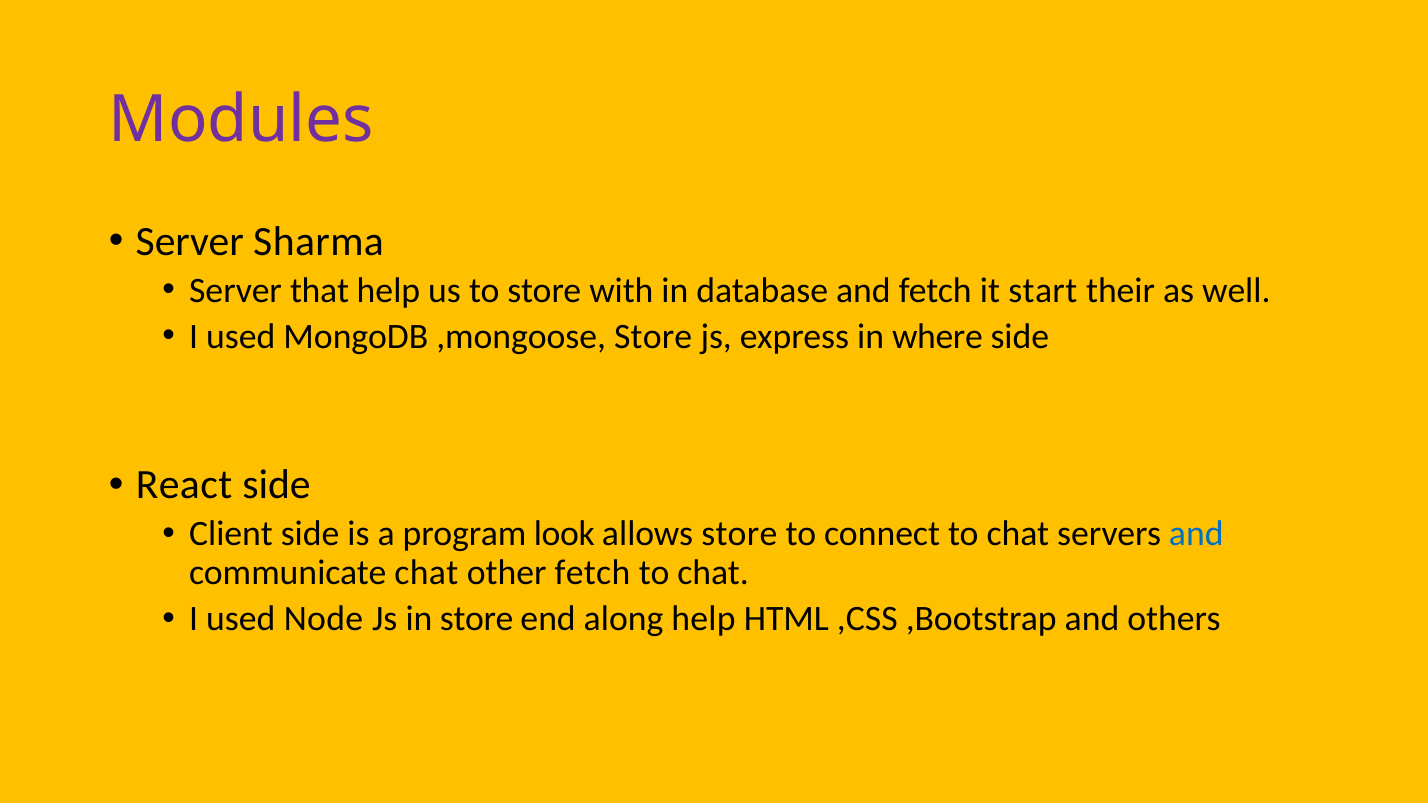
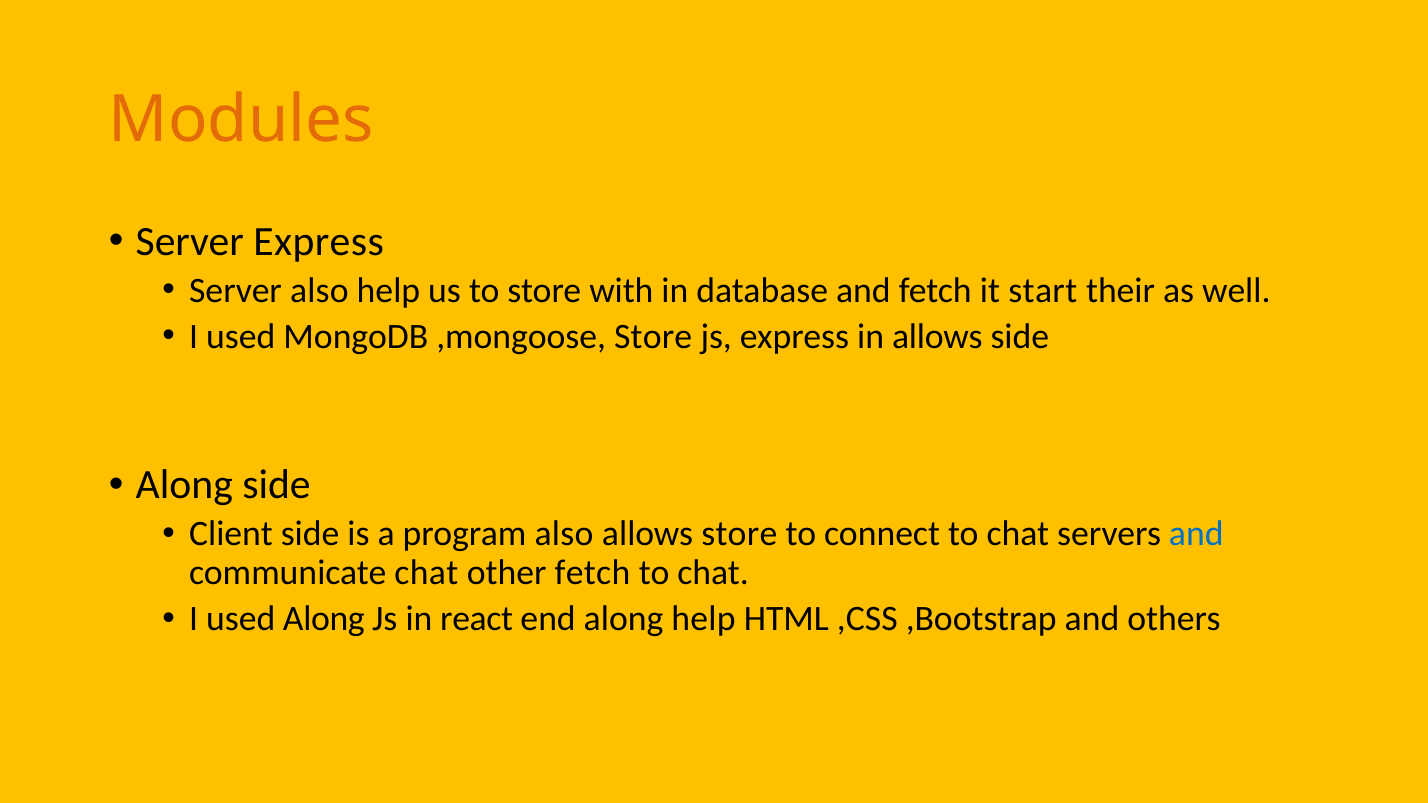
Modules colour: purple -> orange (241, 120)
Server Sharma: Sharma -> Express (319, 241)
Server that: that -> also (319, 291)
in where: where -> allows (937, 337)
React: React -> Along (184, 485)
program look: look -> also (564, 534)
used Node: Node -> Along (324, 619)
in store: store -> react (477, 619)
